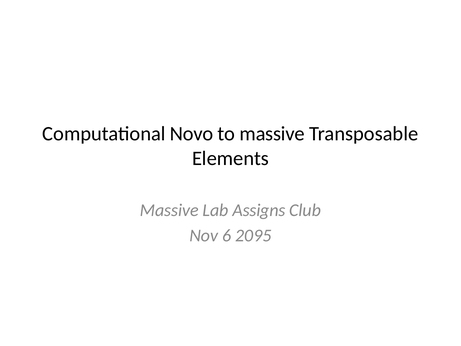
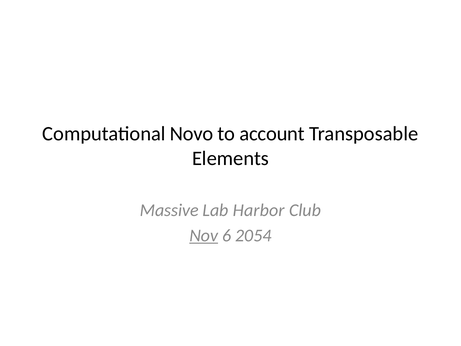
to massive: massive -> account (272, 134)
Assigns: Assigns -> Harbor (259, 210)
Nov underline: none -> present (204, 235)
2095: 2095 -> 2054 (253, 235)
